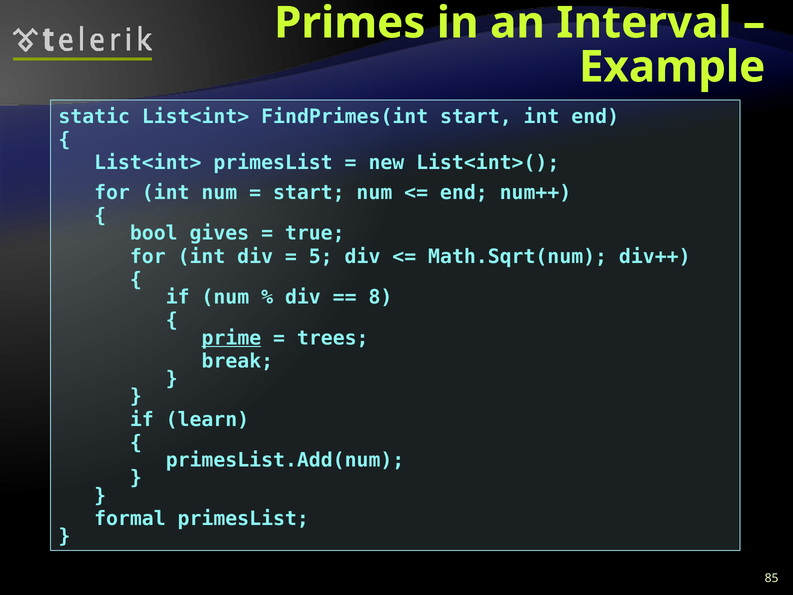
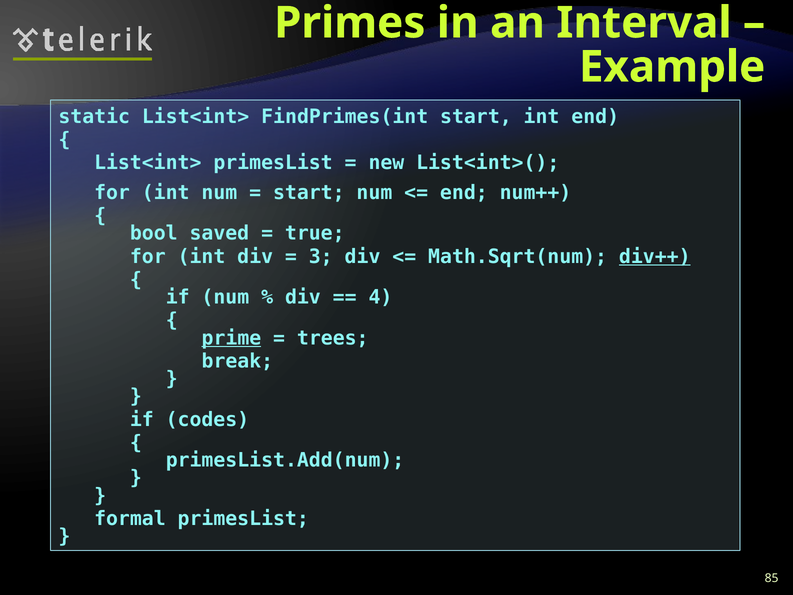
gives: gives -> saved (219, 233)
5: 5 -> 3 (321, 256)
div++ underline: none -> present (655, 256)
8: 8 -> 4 (380, 297)
learn: learn -> codes (207, 419)
